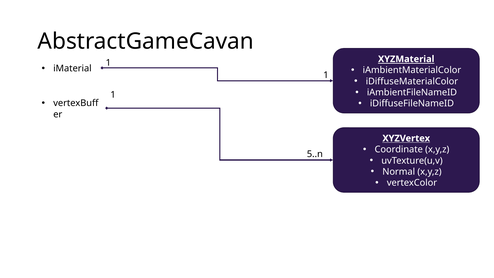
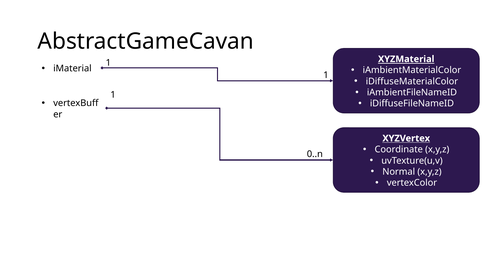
5..n: 5..n -> 0..n (315, 154)
